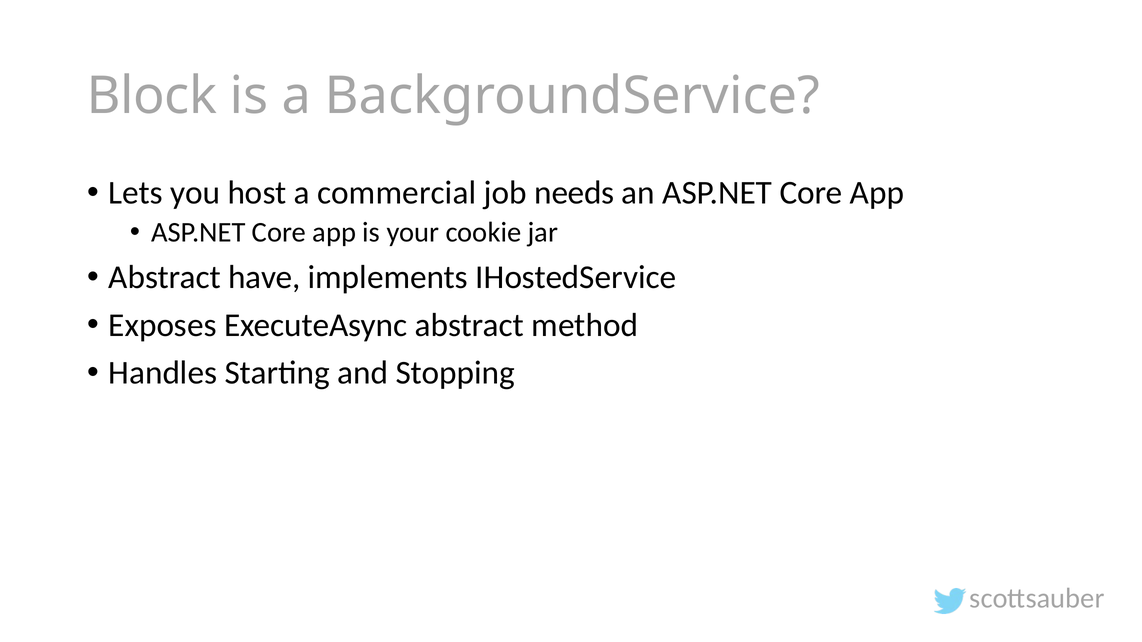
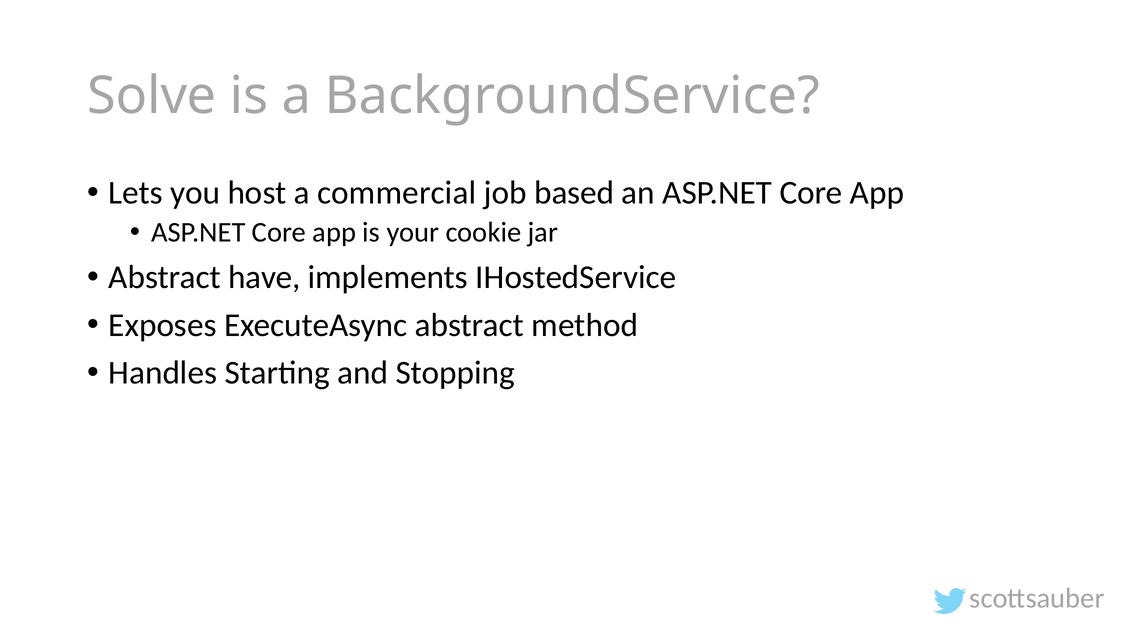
Block: Block -> Solve (152, 96)
needs: needs -> based (574, 193)
